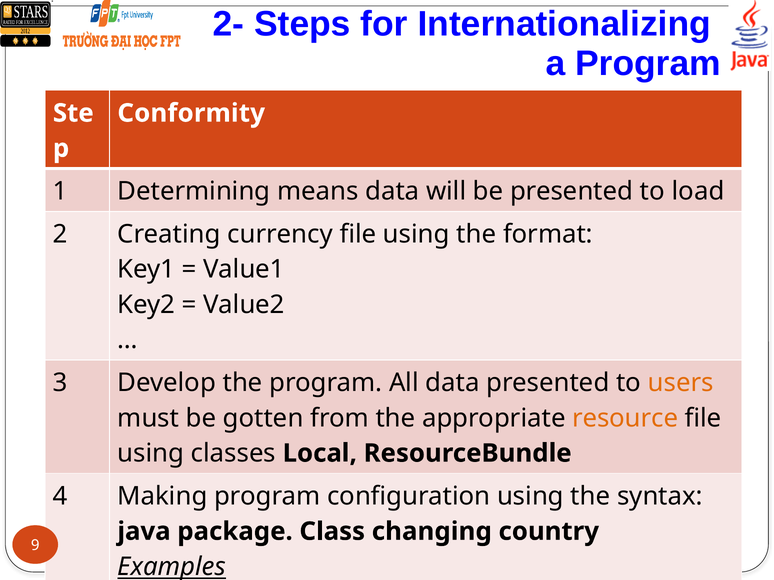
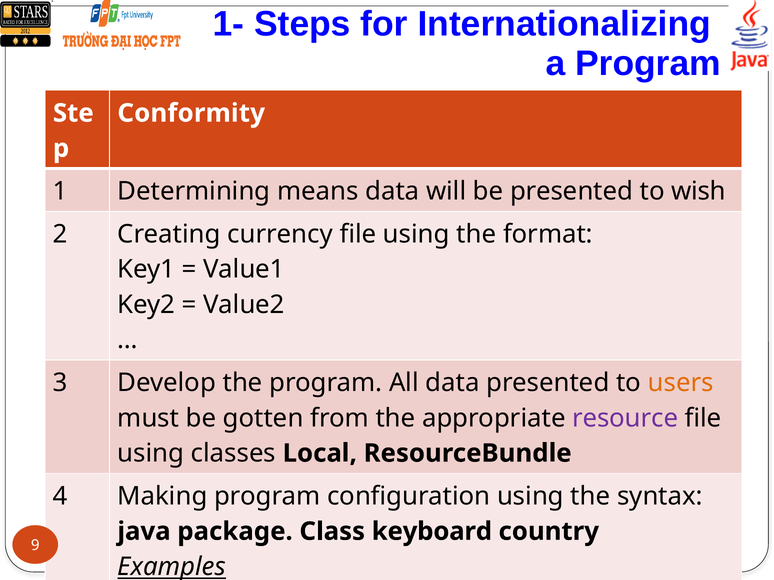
2-: 2- -> 1- (229, 24)
load: load -> wish (698, 191)
resource colour: orange -> purple (625, 418)
changing: changing -> keyboard (432, 532)
